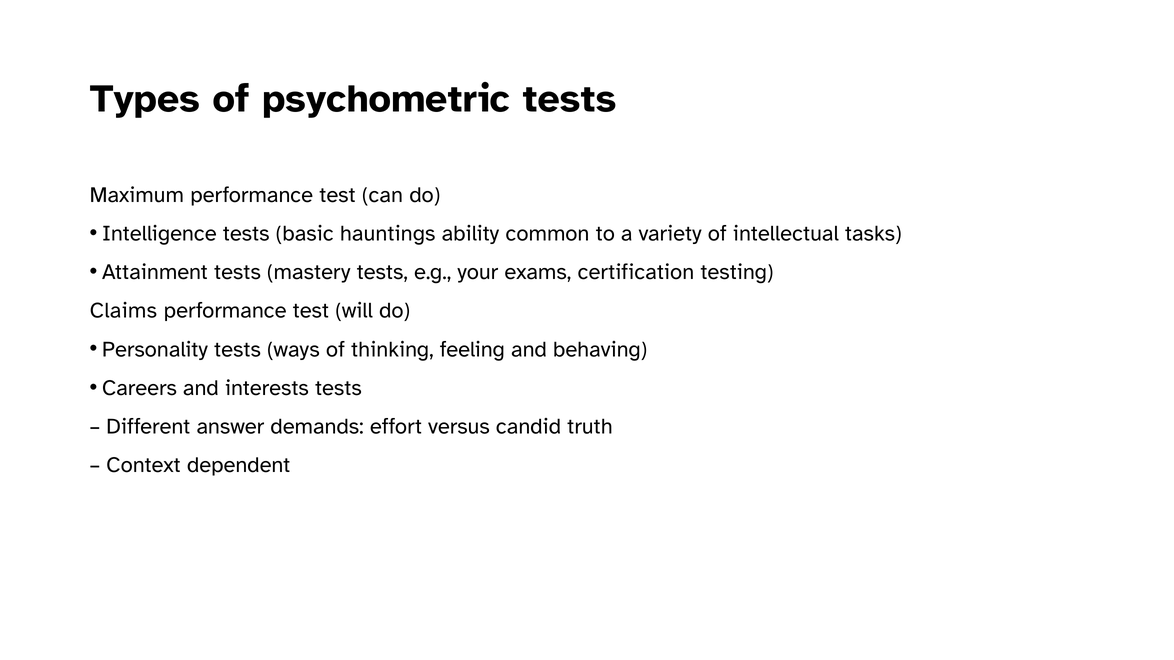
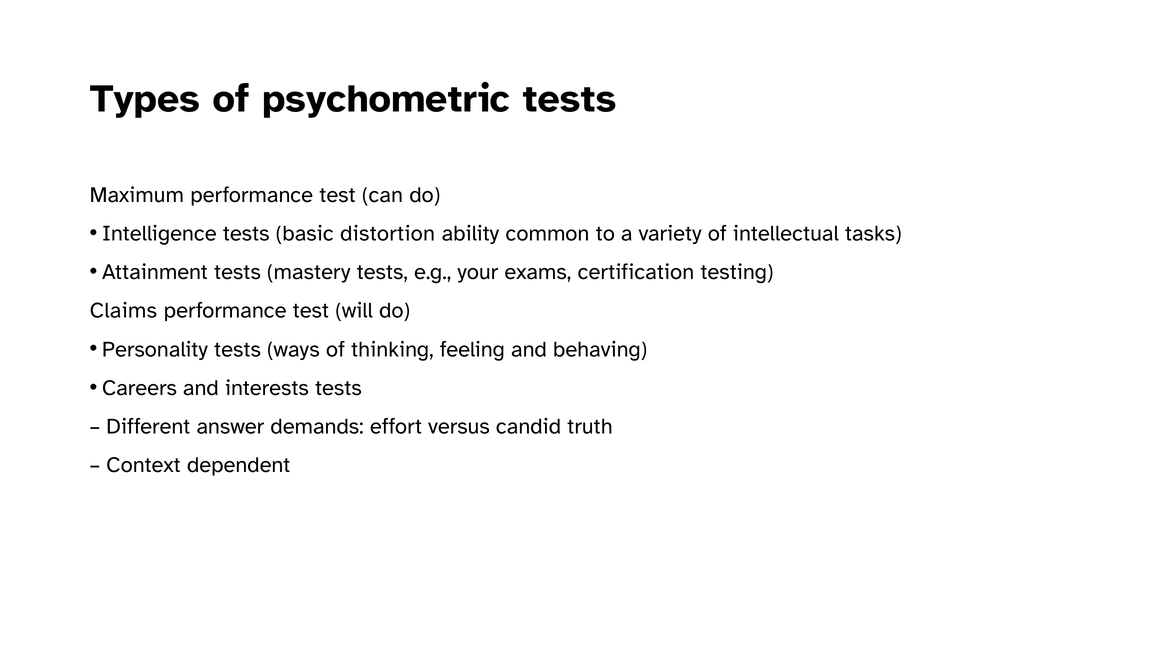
hauntings: hauntings -> distortion (388, 234)
